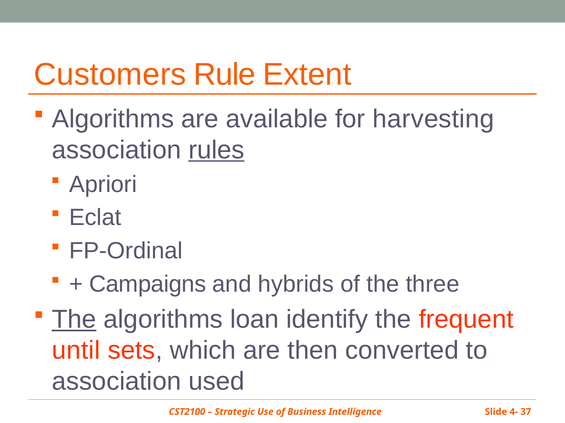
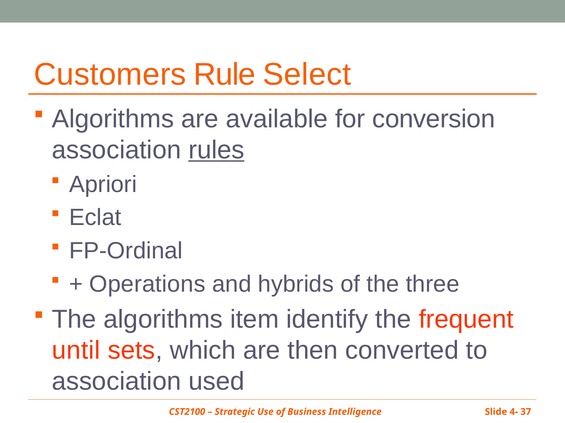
Extent: Extent -> Select (307, 75)
harvesting: harvesting -> conversion (434, 119)
Campaigns: Campaigns -> Operations (147, 284)
The underline: present -> none (74, 320)
loan: loan -> item (254, 320)
